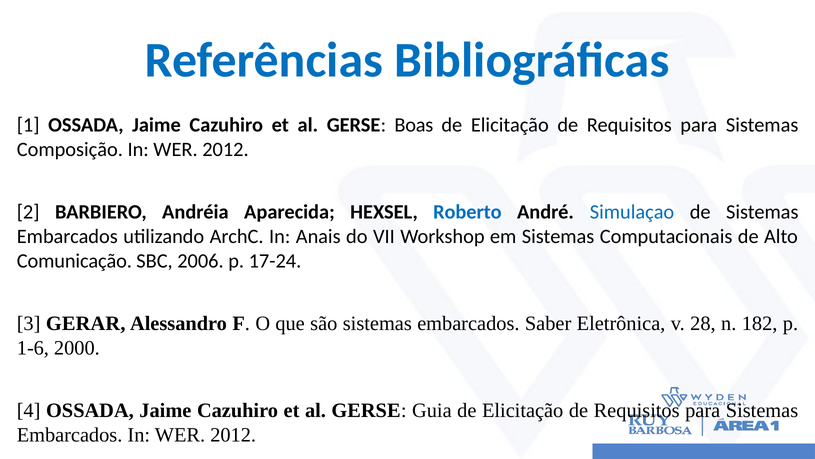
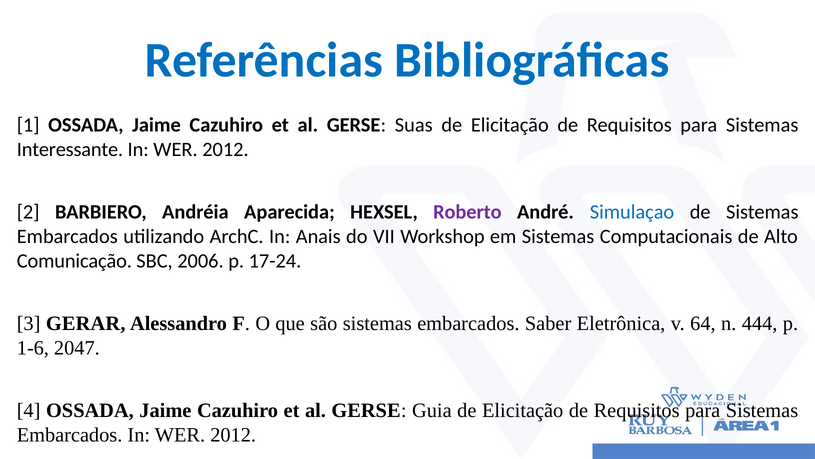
Boas: Boas -> Suas (414, 125)
Composição: Composição -> Interessante (70, 149)
Roberto colour: blue -> purple (467, 212)
28: 28 -> 64 (703, 323)
182: 182 -> 444 (760, 323)
2000: 2000 -> 2047 (77, 348)
